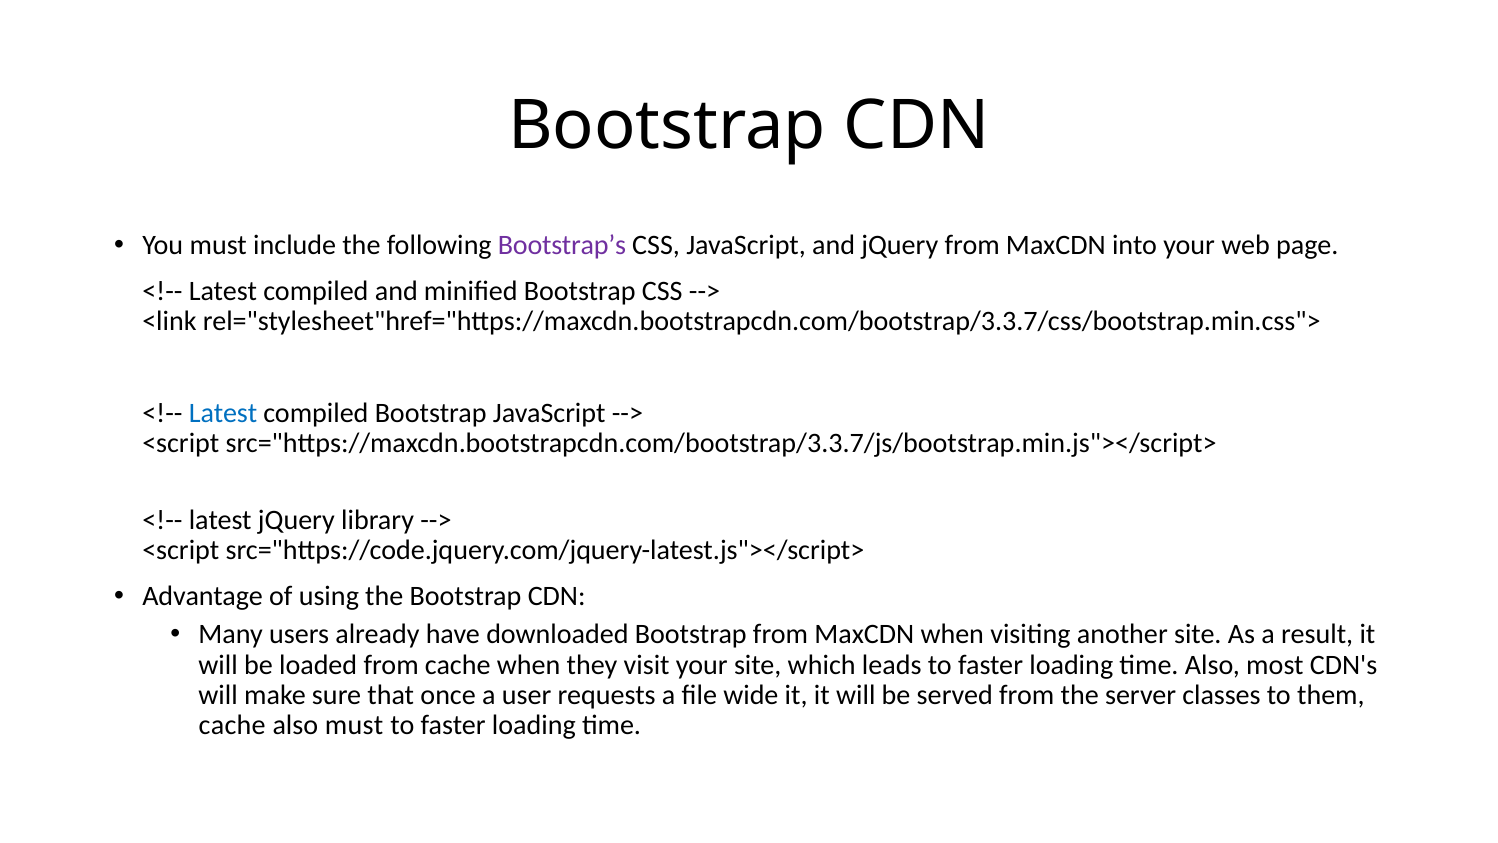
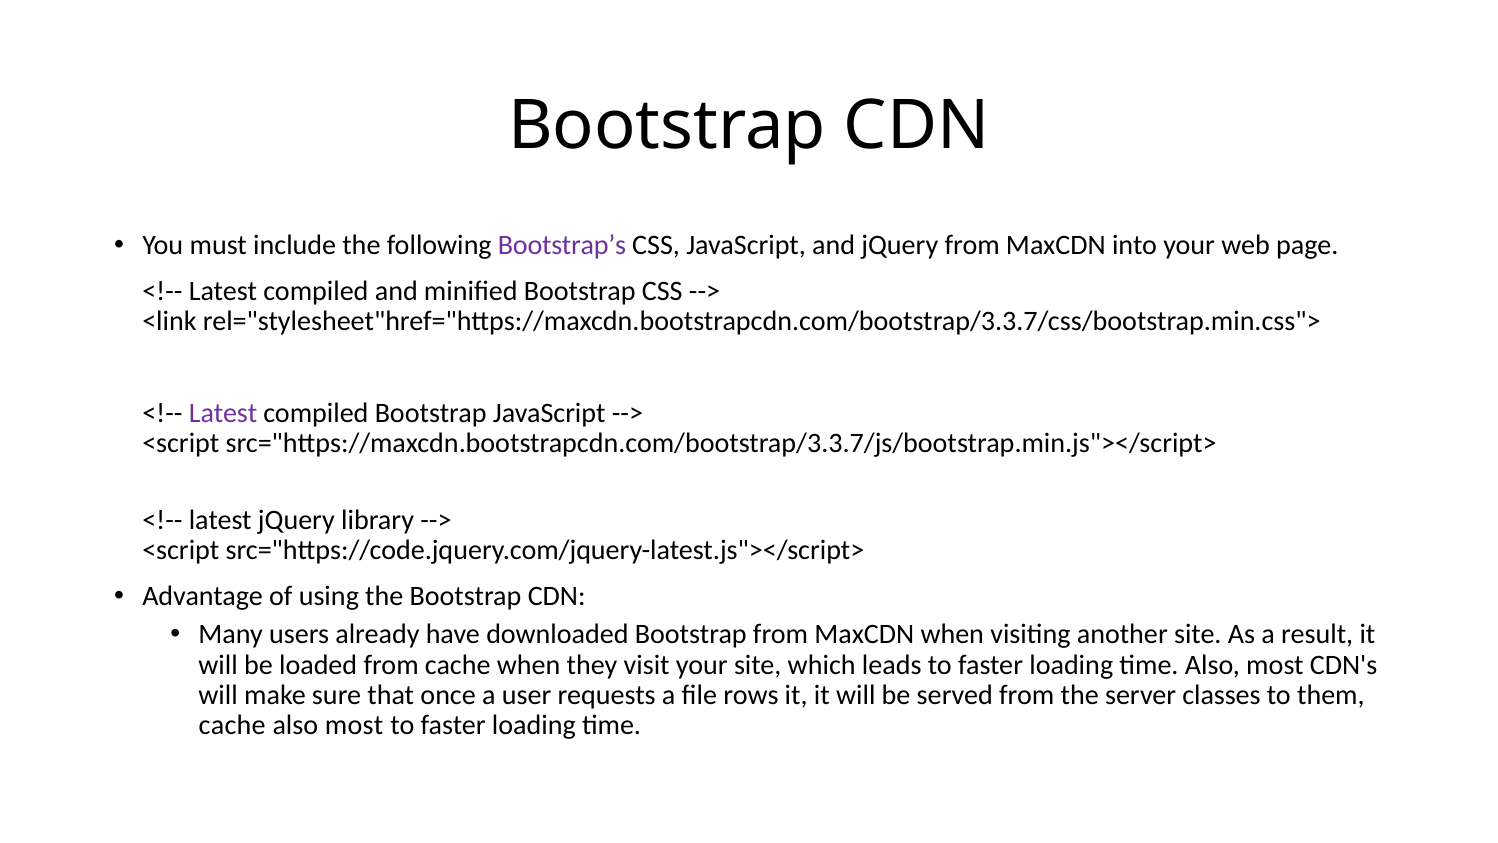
Latest colour: blue -> purple (223, 413)
wide: wide -> rows (751, 695)
must: must -> most (354, 725)
